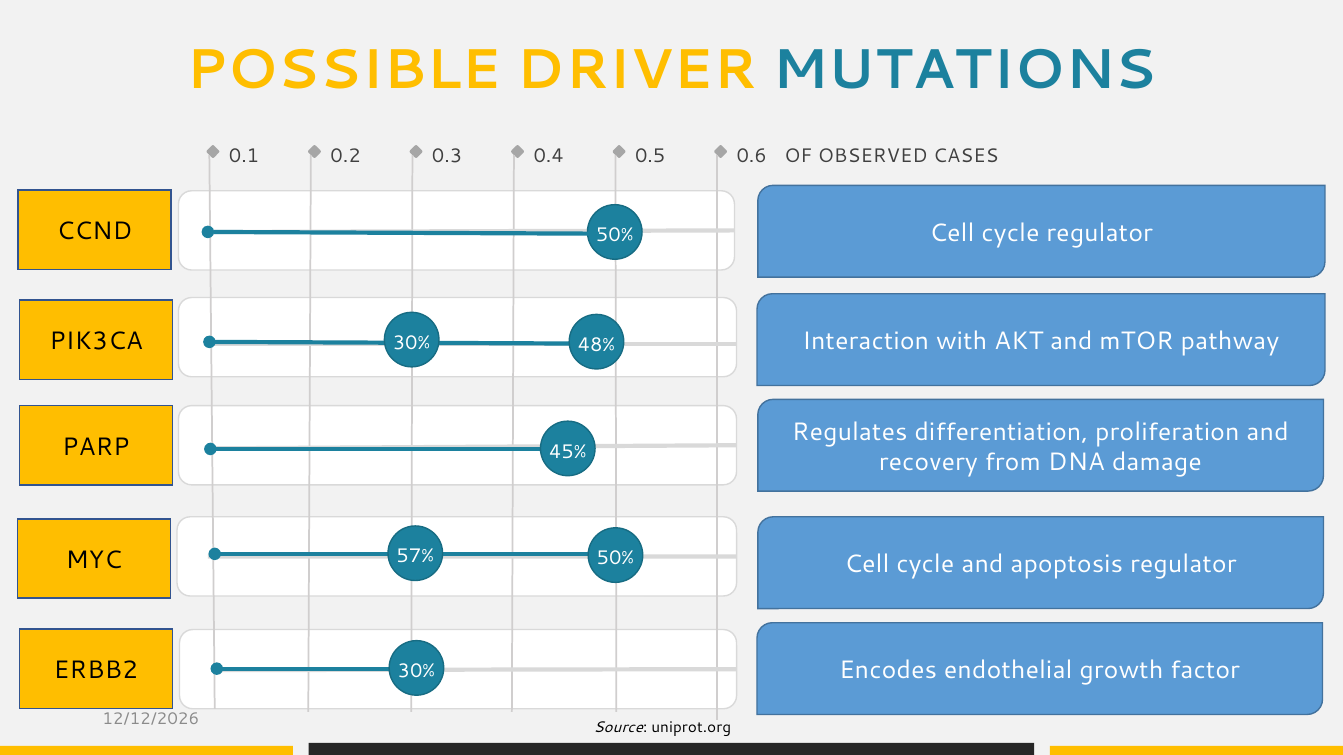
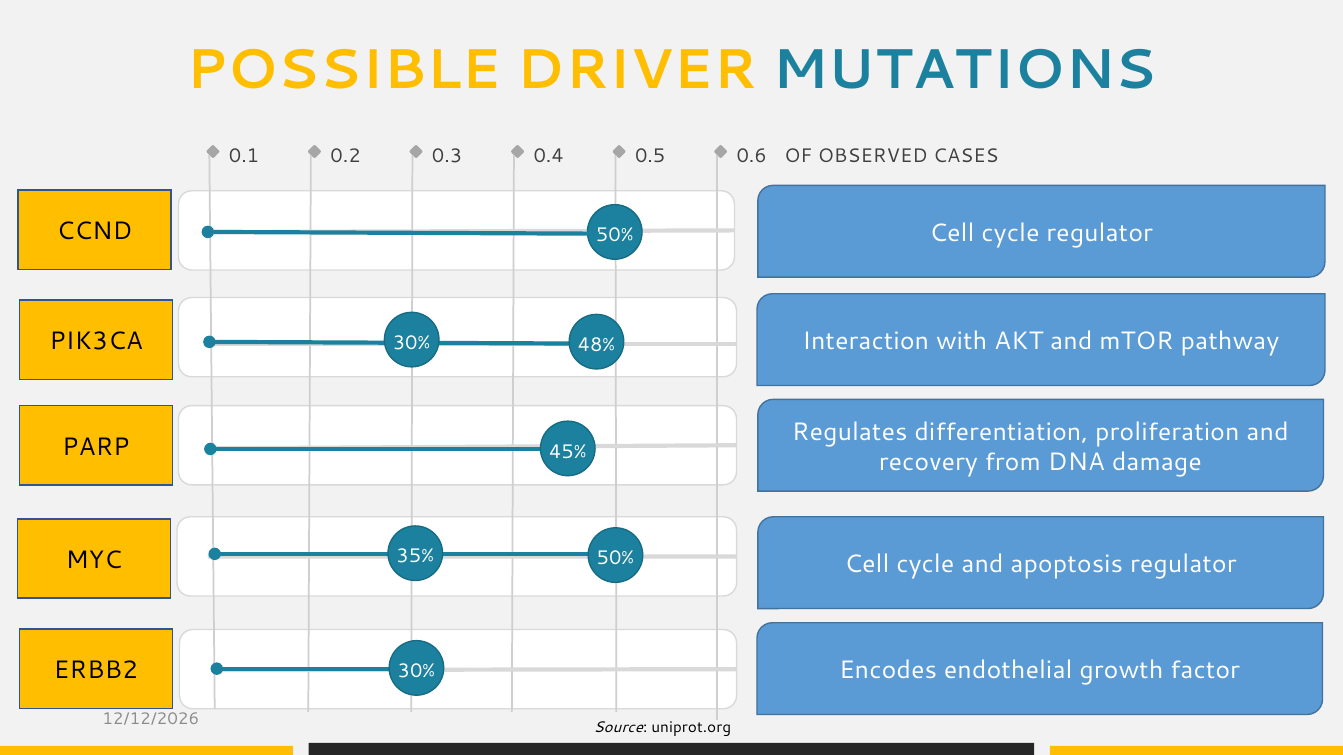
57%: 57% -> 35% (415, 557)
